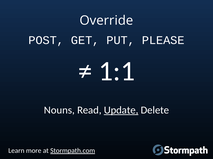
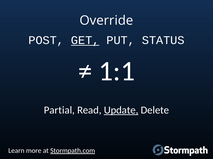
GET underline: none -> present (85, 40)
PLEASE: PLEASE -> STATUS (163, 40)
Nouns: Nouns -> Partial (59, 111)
